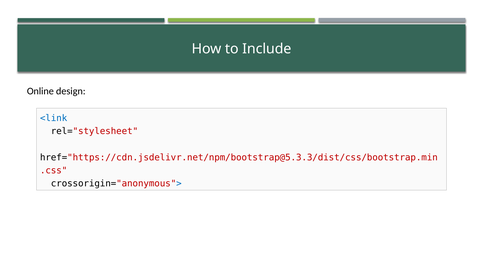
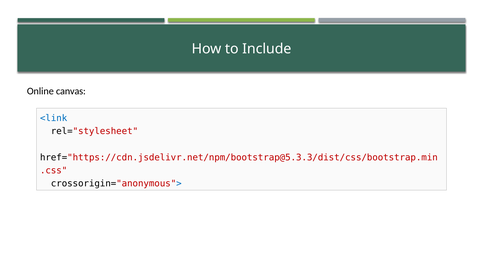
design: design -> canvas (71, 91)
